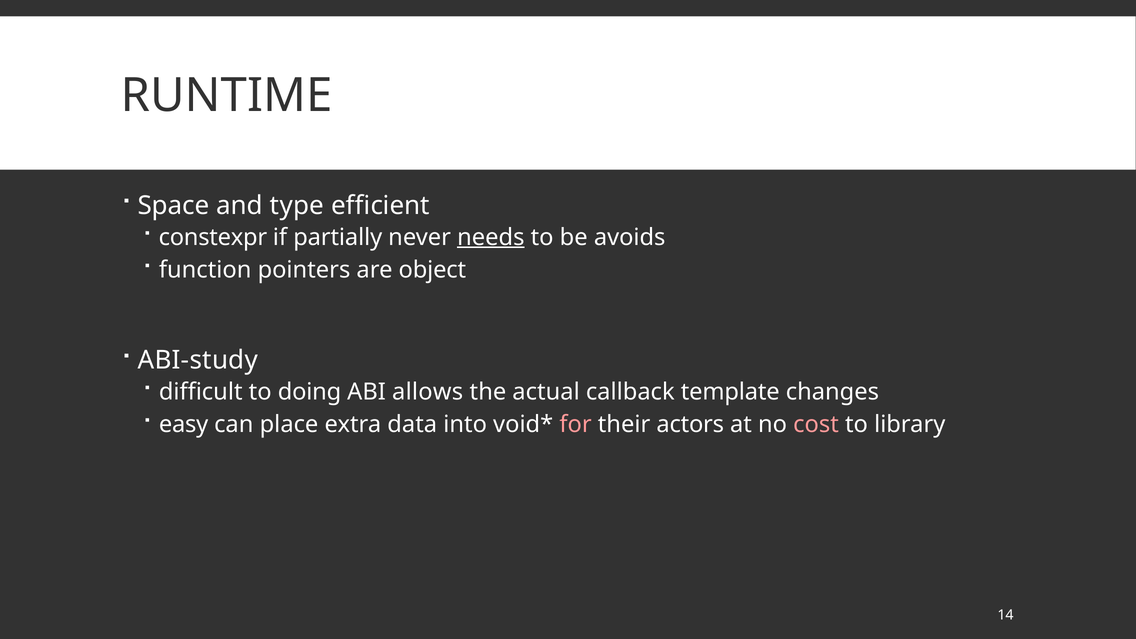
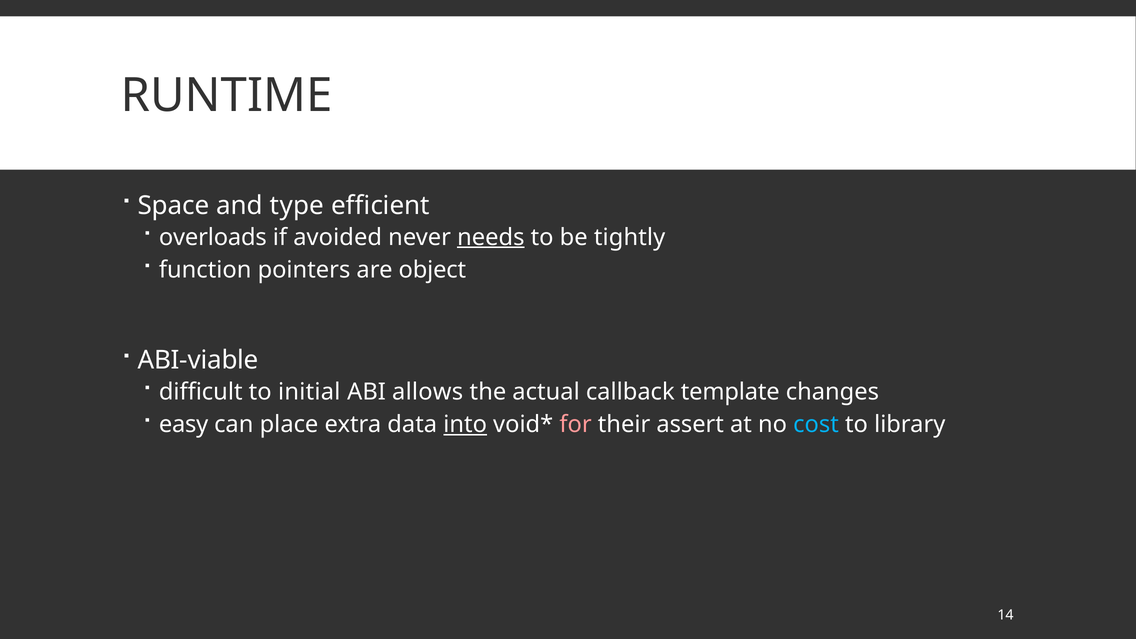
constexpr: constexpr -> overloads (213, 237)
partially: partially -> avoided (338, 237)
avoids: avoids -> tightly (630, 237)
ABI-study: ABI-study -> ABI-viable (198, 360)
doing: doing -> initial (309, 392)
into underline: none -> present (465, 425)
actors: actors -> assert (690, 425)
cost colour: pink -> light blue (816, 425)
